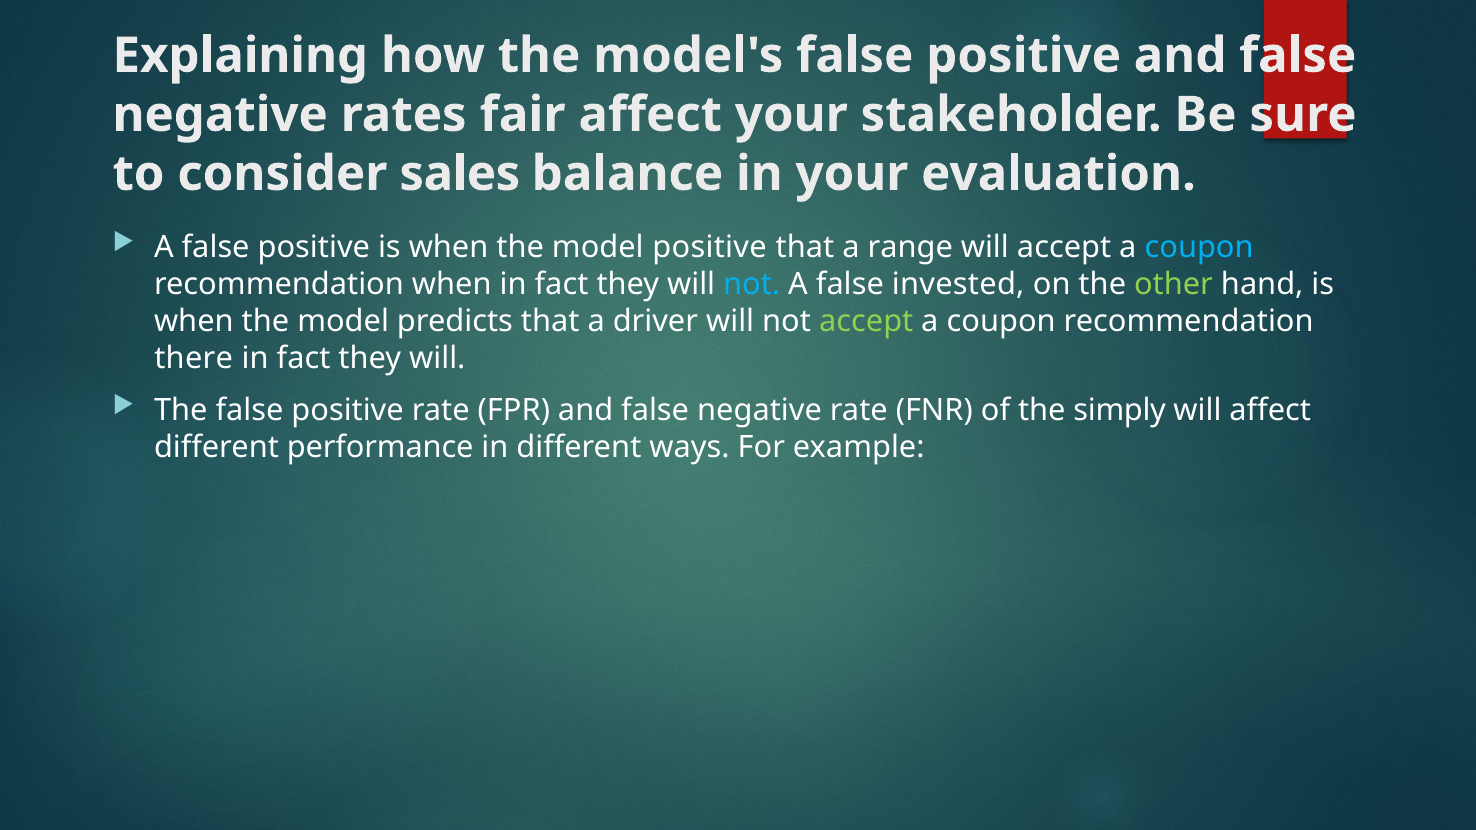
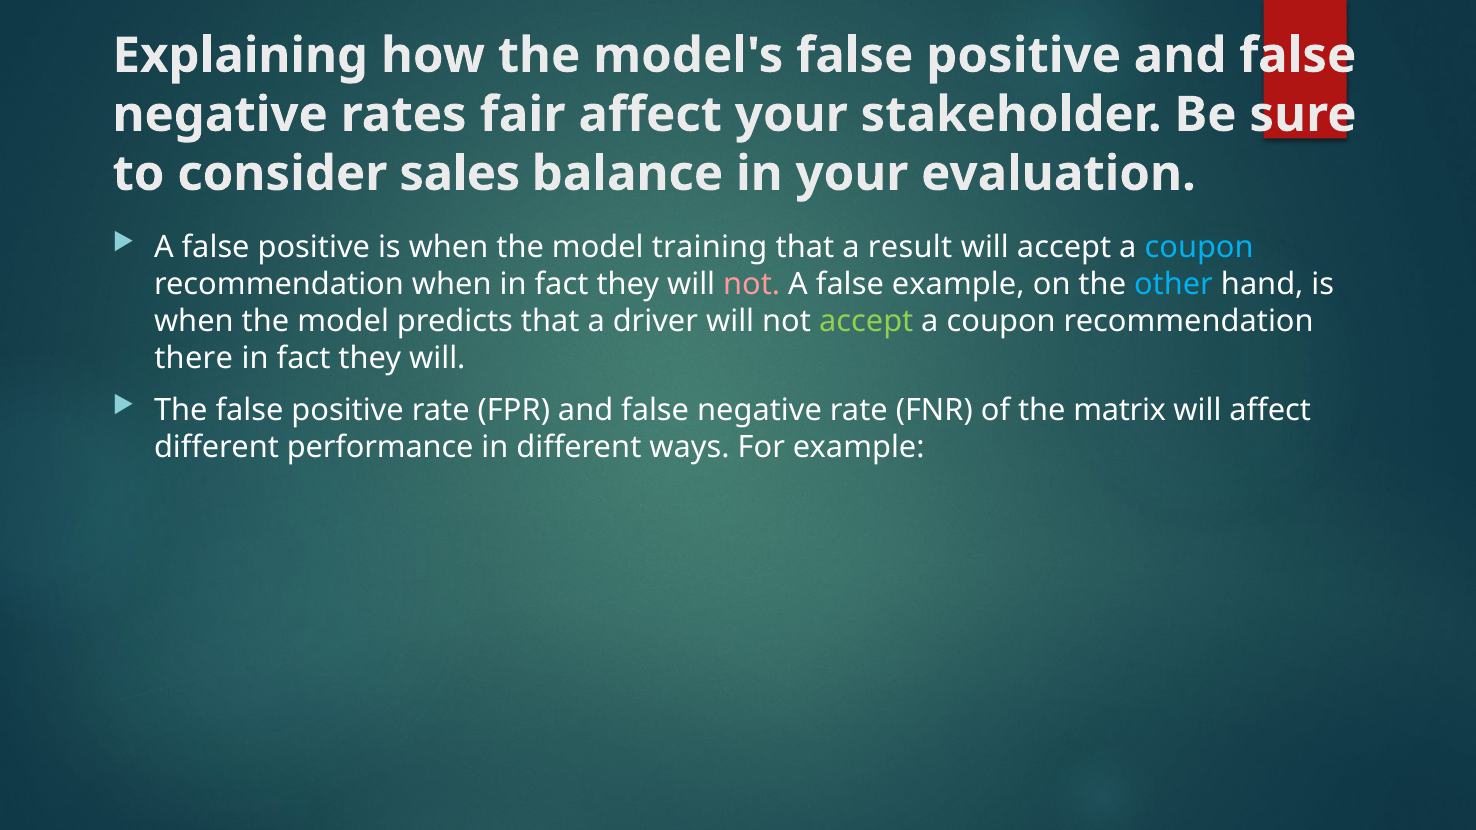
model positive: positive -> training (710, 247)
range: range -> result (910, 247)
not colour: light blue -> pink (752, 284)
false invested: invested -> example (958, 284)
other colour: light green -> light blue (1173, 284)
simply: simply -> matrix (1120, 410)
